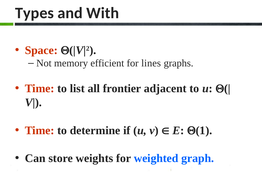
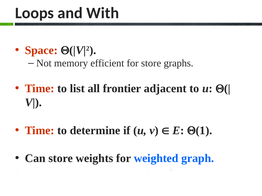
Types: Types -> Loops (35, 13)
for lines: lines -> store (151, 63)
